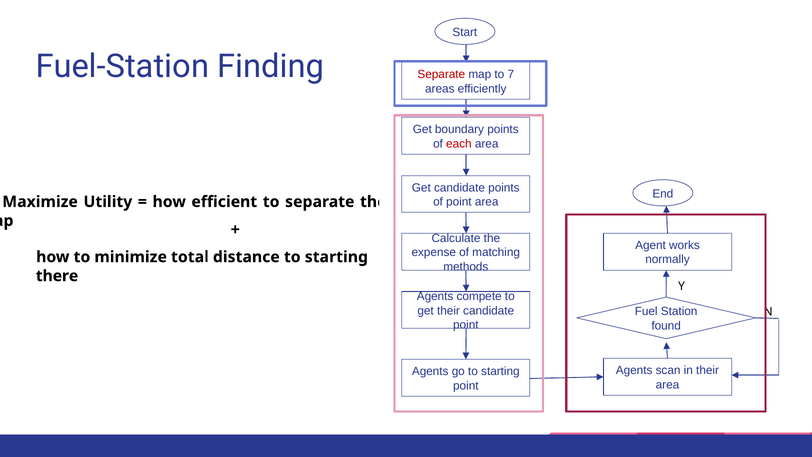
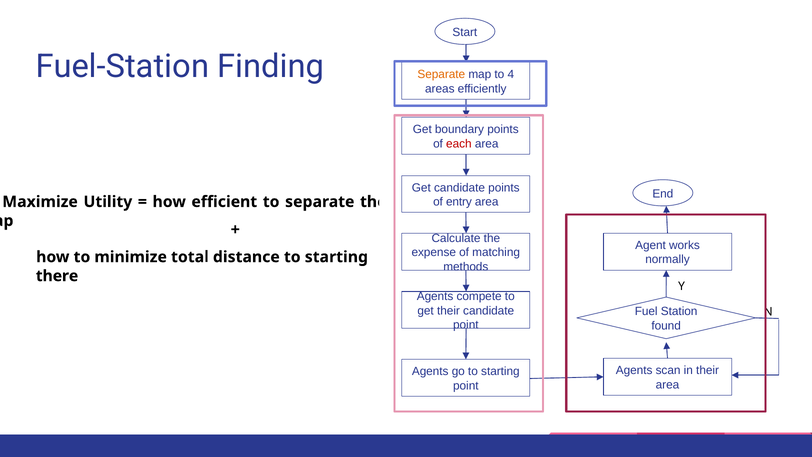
Separate colour: red -> orange (441, 74)
7: 7 -> 4 (511, 74)
of point: point -> entry (459, 202)
